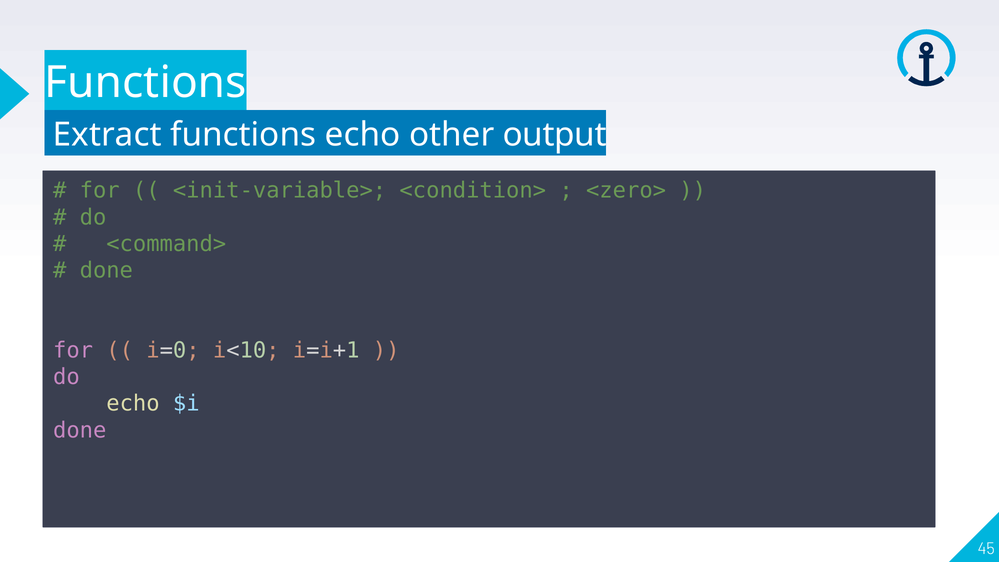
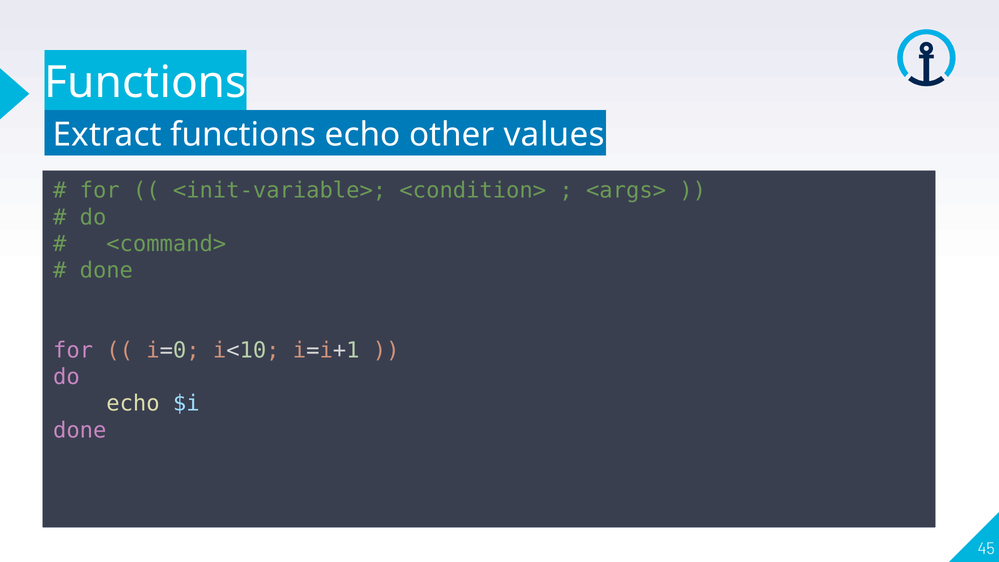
output: output -> values (554, 135)
<zero>: <zero> -> <args> (626, 191)
